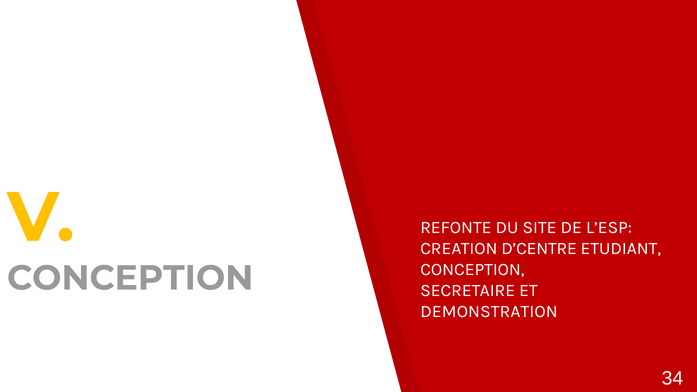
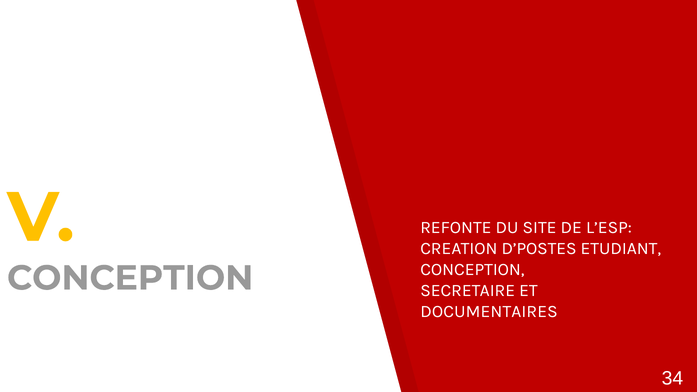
D’CENTRE: D’CENTRE -> D’POSTES (539, 249)
DEMONSTRATION: DEMONSTRATION -> DOCUMENTAIRES (489, 311)
